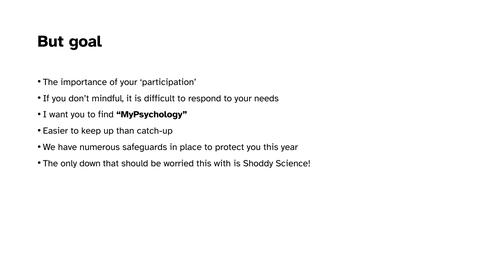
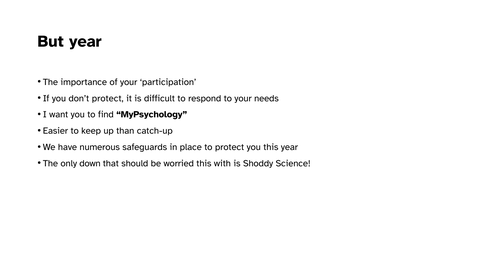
But goal: goal -> year (85, 42)
don’t mindful: mindful -> protect (108, 98)
